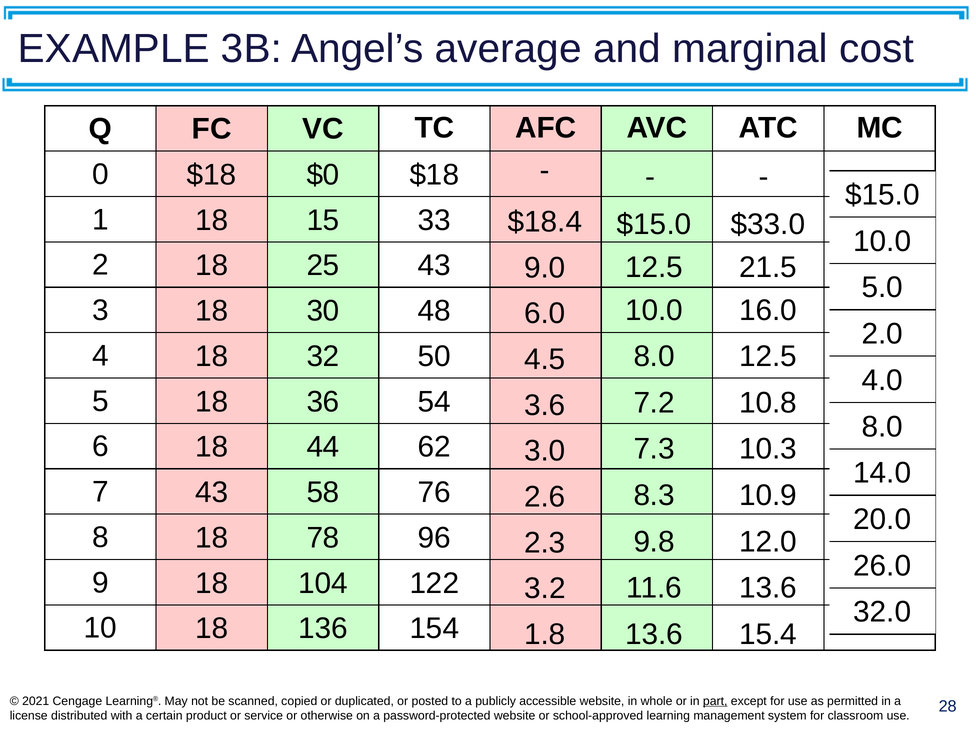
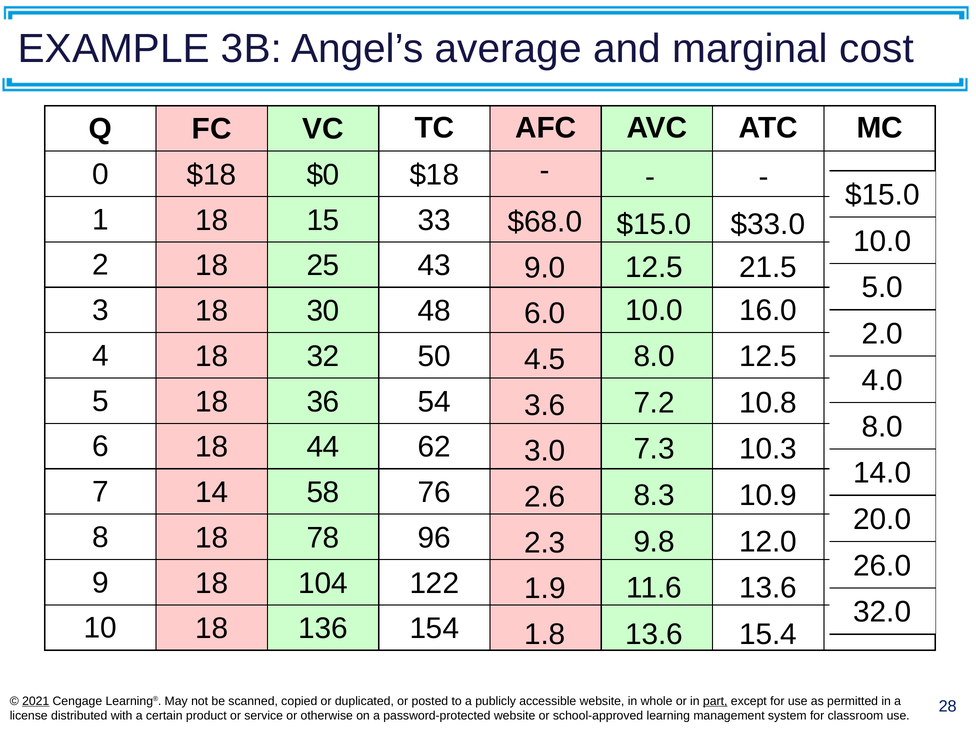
$18.4: $18.4 -> $68.0 (545, 222)
7 43: 43 -> 14 (212, 492)
3.2: 3.2 -> 1.9 (545, 589)
2021 underline: none -> present (36, 701)
